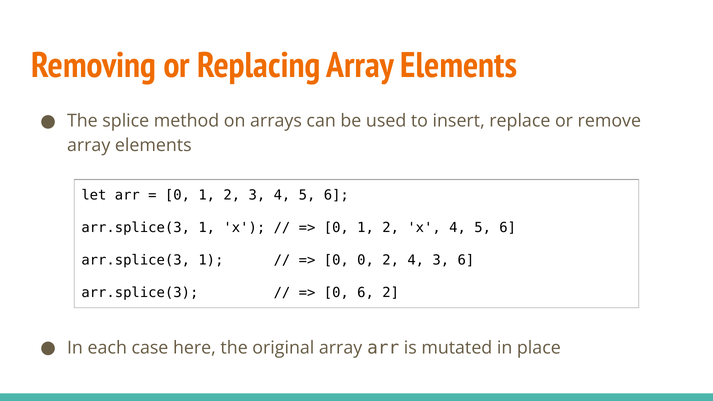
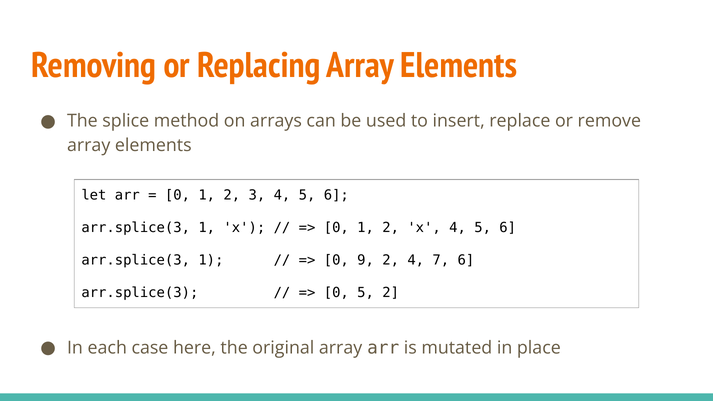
0 0: 0 -> 9 (366, 260)
4 3: 3 -> 7 (441, 260)
0 6: 6 -> 5 (366, 293)
